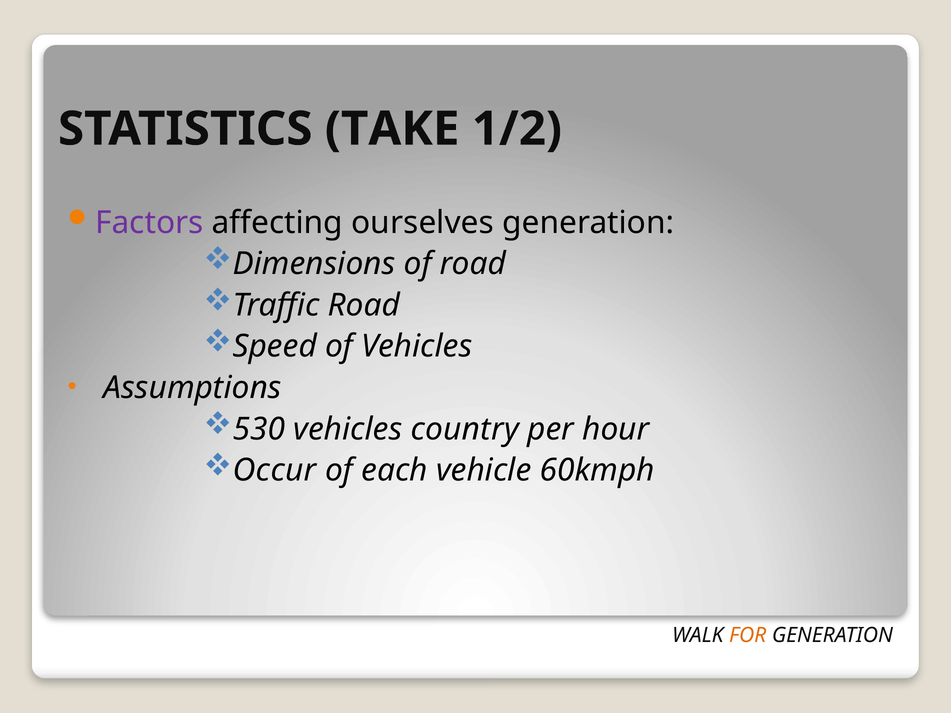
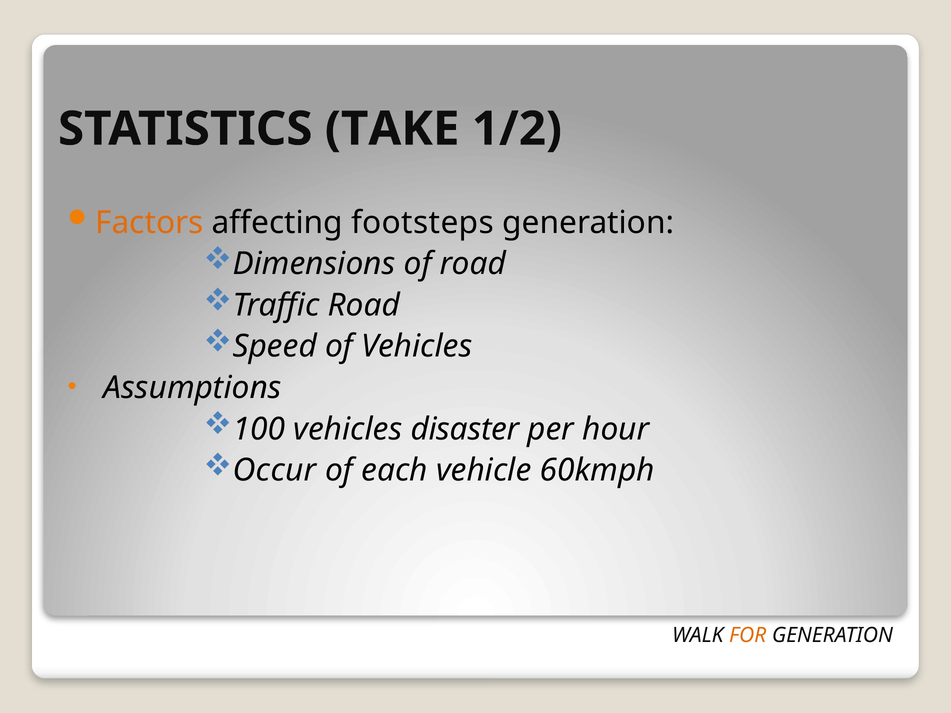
Factors colour: purple -> orange (149, 223)
ourselves: ourselves -> footsteps (422, 223)
530: 530 -> 100 (259, 429)
country: country -> disaster (465, 429)
